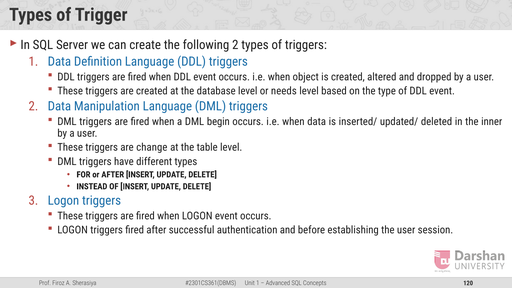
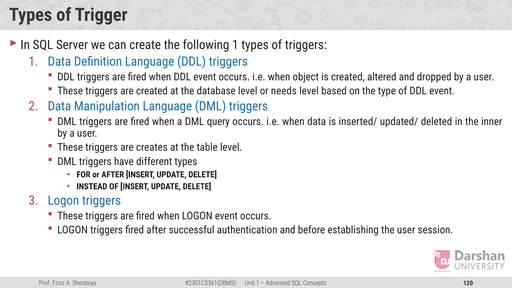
following 2: 2 -> 1 (235, 45)
begin: begin -> query (218, 122)
change: change -> creates (152, 147)
